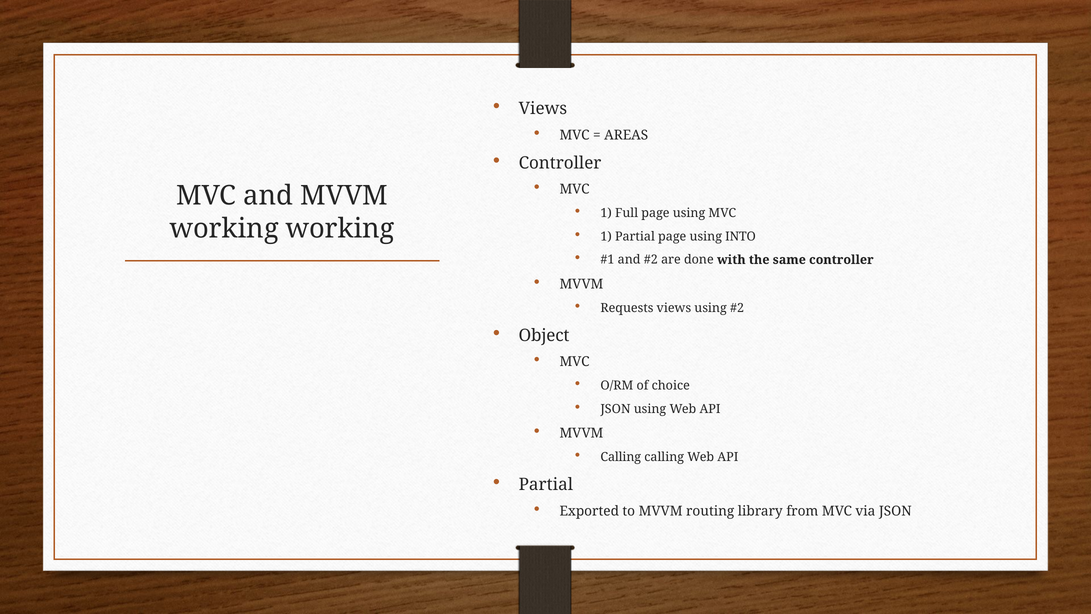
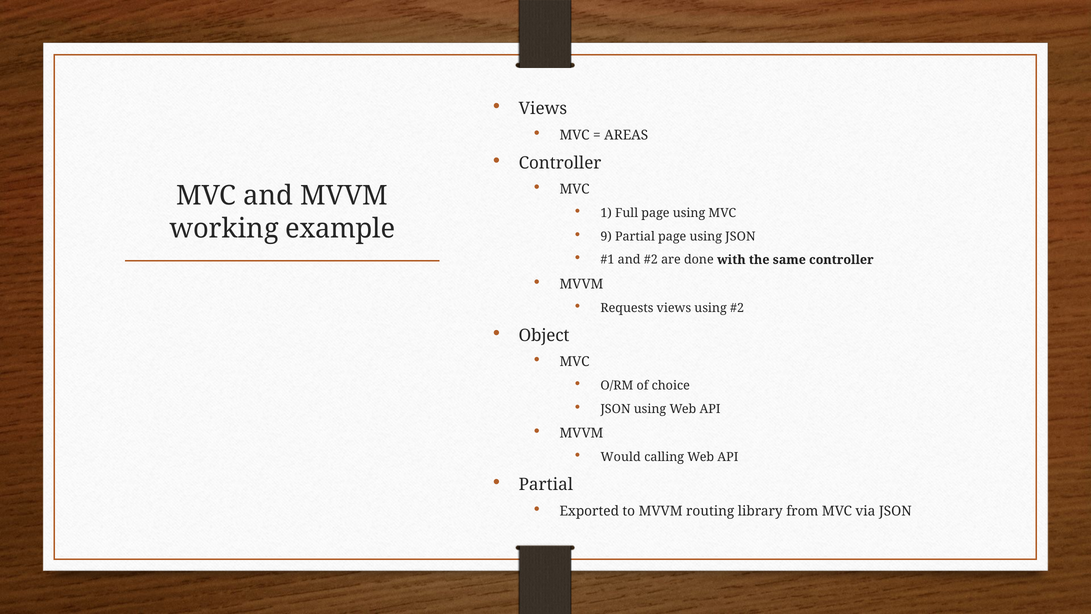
working working: working -> example (340, 228)
1: 1 -> 9 (606, 236)
using INTO: INTO -> JSON (740, 236)
Calling: Calling -> Would (621, 457)
